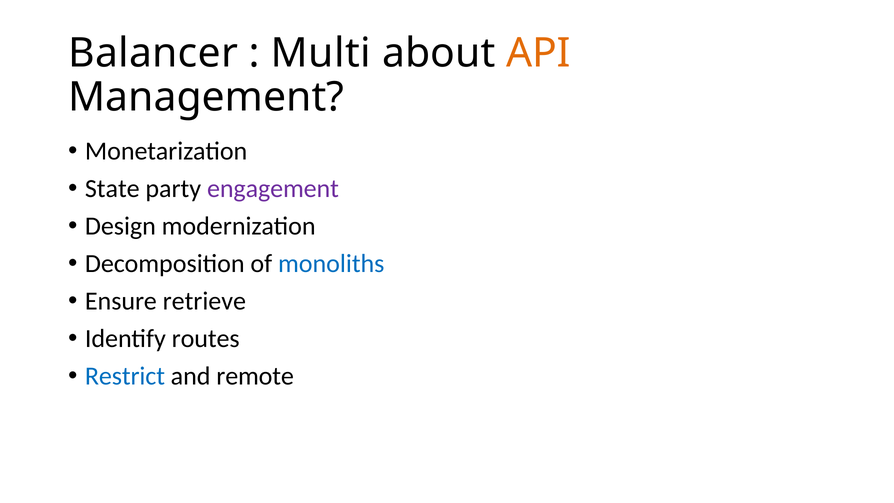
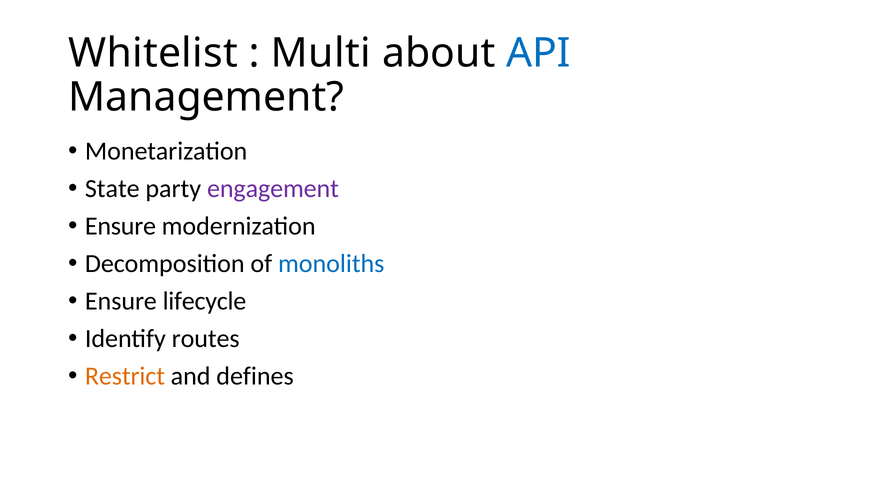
Balancer: Balancer -> Whitelist (153, 53)
API colour: orange -> blue (538, 53)
Design: Design -> Ensure (120, 226)
retrieve: retrieve -> lifecycle (204, 301)
Restrict colour: blue -> orange (125, 376)
remote: remote -> defines (255, 376)
